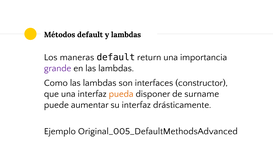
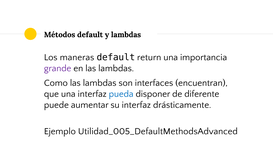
constructor: constructor -> encuentran (202, 83)
pueda colour: orange -> blue (121, 94)
surname: surname -> diferente (202, 94)
Original_005_DefaultMethodsAdvanced: Original_005_DefaultMethodsAdvanced -> Utilidad_005_DefaultMethodsAdvanced (158, 131)
